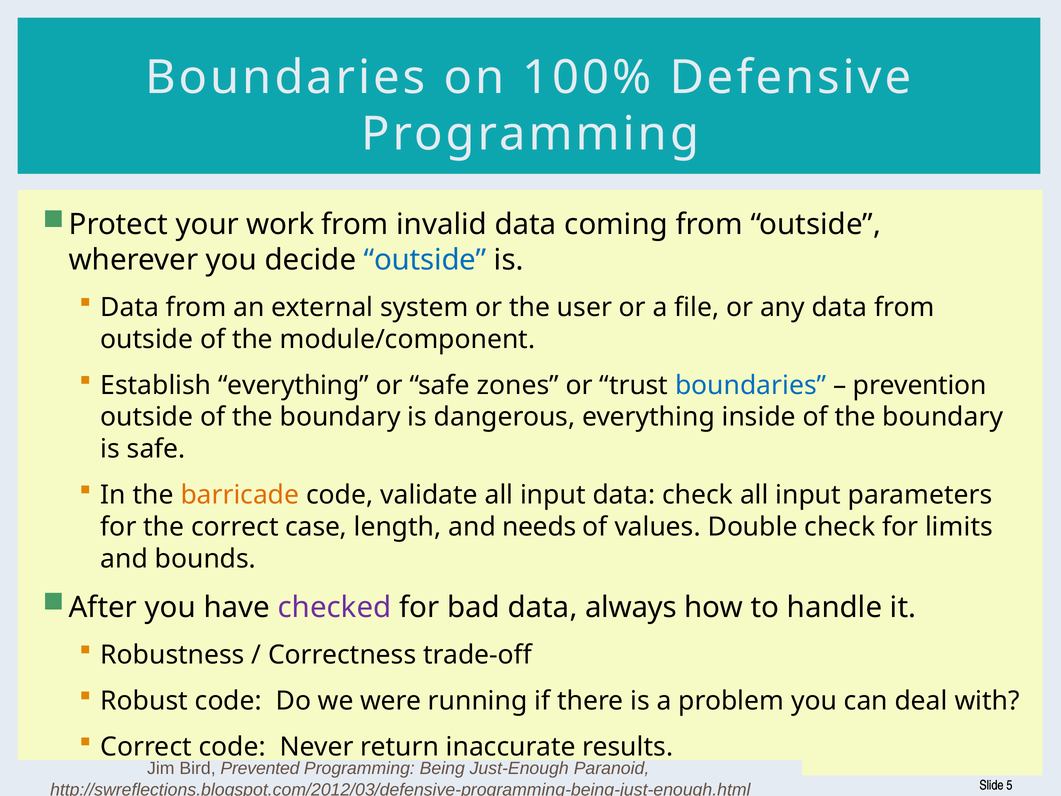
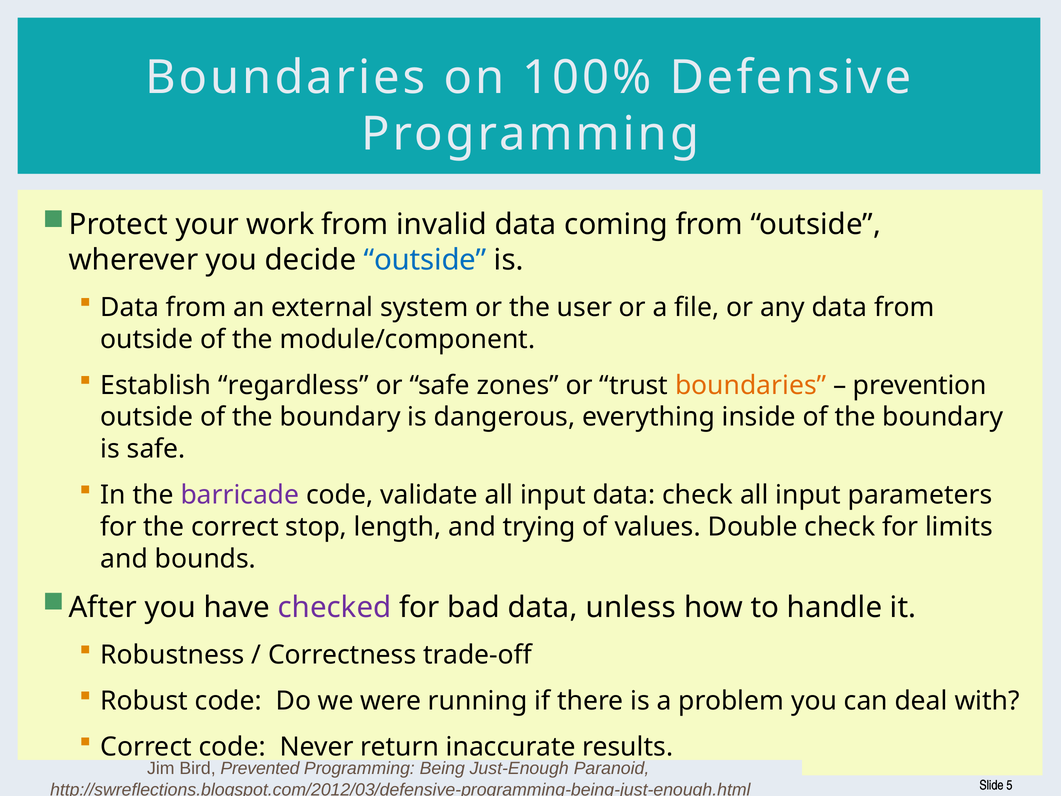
Establish everything: everything -> regardless (293, 385)
boundaries colour: blue -> orange (751, 385)
barricade colour: orange -> purple (240, 495)
case: case -> stop (316, 527)
needs: needs -> trying (539, 527)
always: always -> unless (631, 607)
